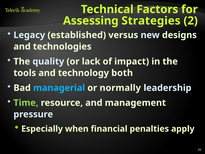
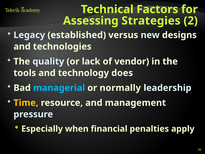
impact: impact -> vendor (132, 61)
both: both -> does (122, 73)
Time colour: light green -> yellow (26, 103)
